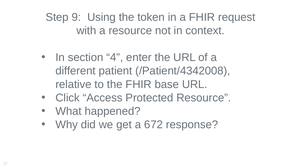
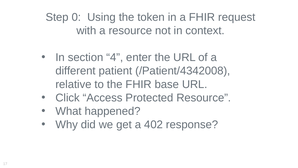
9: 9 -> 0 (76, 17)
672: 672 -> 402 (154, 124)
